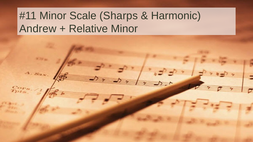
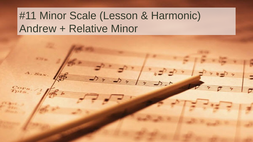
Sharps: Sharps -> Lesson (119, 16)
